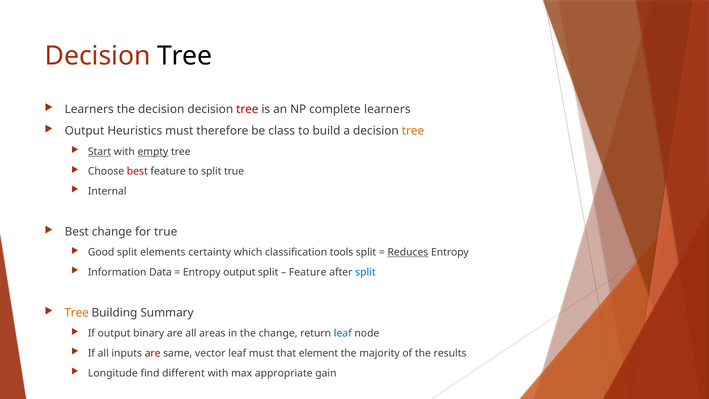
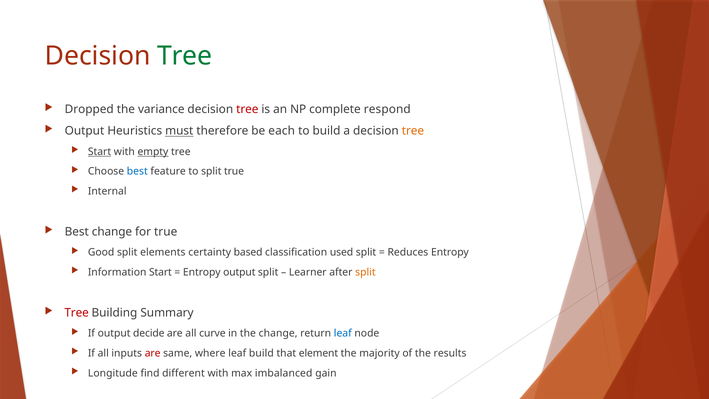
Tree colour: black -> green (185, 56)
Learners: Learners -> Dropped (89, 109)
the decision: decision -> variance (161, 109)
complete learners: learners -> respond (387, 109)
must underline: none -> present (179, 131)
class: class -> each (282, 131)
best colour: red -> blue (137, 171)
which: which -> based (248, 252)
tools: tools -> used (342, 252)
Reduces underline: present -> none (408, 252)
Information Data: Data -> Start (160, 272)
Feature: Feature -> Learner (308, 272)
split colour: blue -> orange (365, 272)
Tree colour: orange -> red (77, 313)
binary: binary -> decide (149, 333)
areas: areas -> curve (212, 333)
vector: vector -> where (210, 353)
leaf must: must -> build (261, 353)
appropriate: appropriate -> imbalanced (284, 373)
